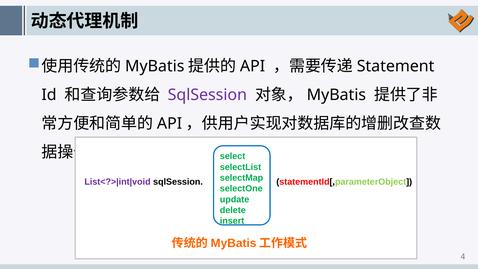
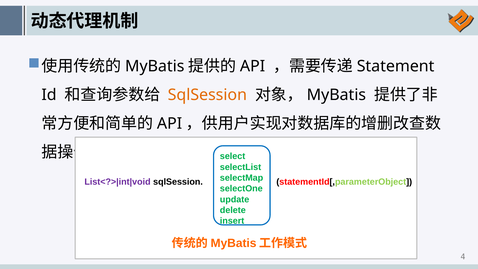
SqlSession colour: purple -> orange (207, 95)
